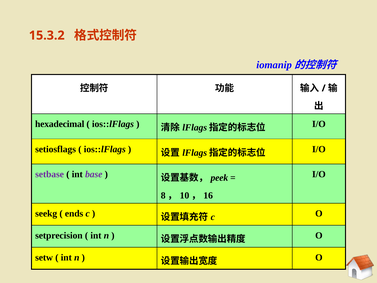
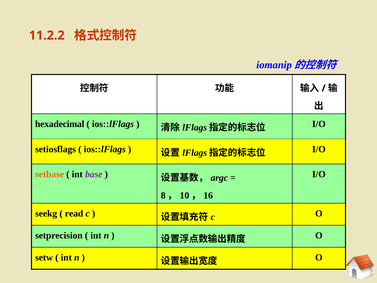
15.3.2: 15.3.2 -> 11.2.2 (47, 35)
setbase colour: purple -> orange (50, 174)
peek: peek -> argc (219, 178)
ends: ends -> read (74, 213)
